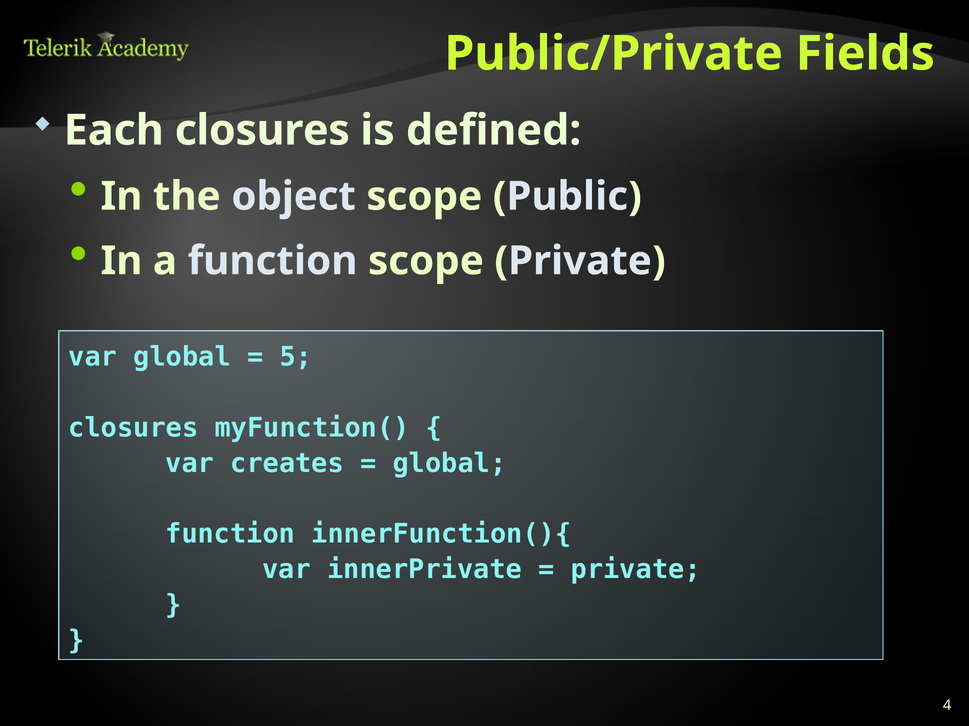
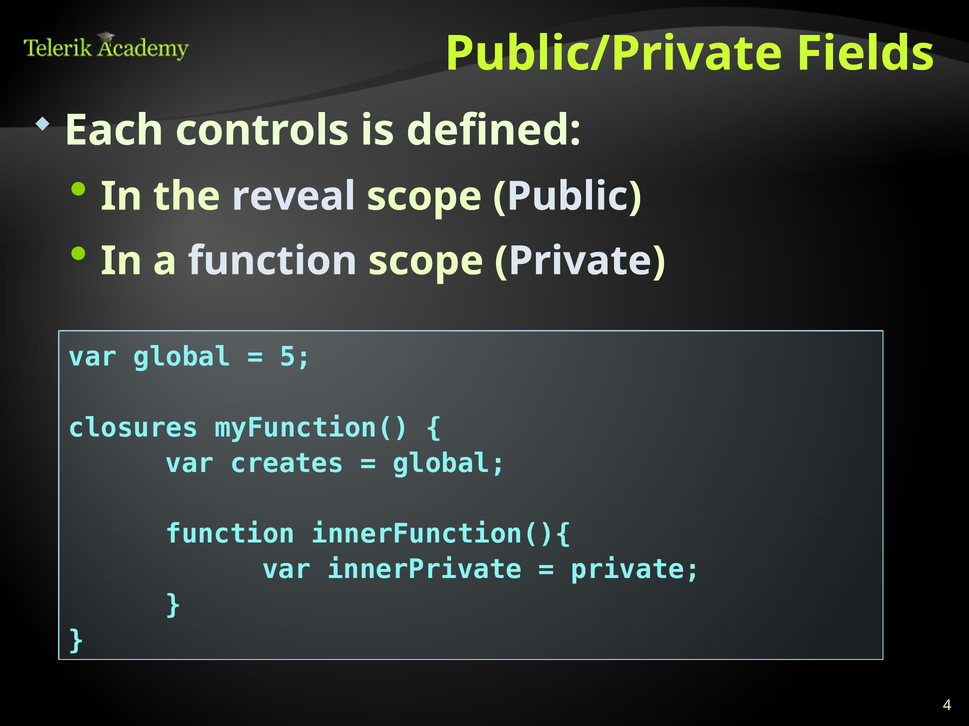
Each closures: closures -> controls (262, 131)
object: object -> reveal (294, 197)
